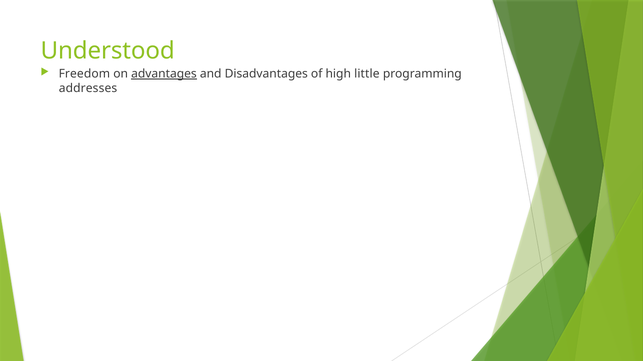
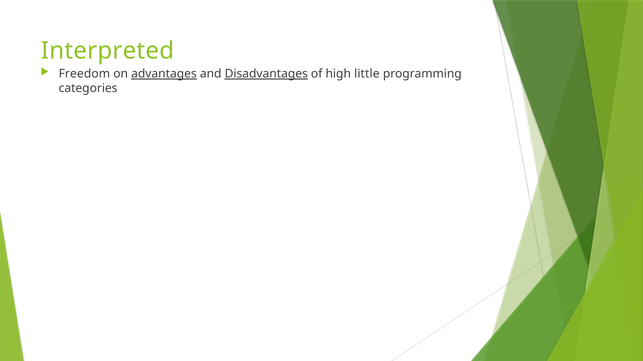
Understood: Understood -> Interpreted (107, 51)
Disadvantages underline: none -> present (266, 74)
addresses: addresses -> categories (88, 88)
